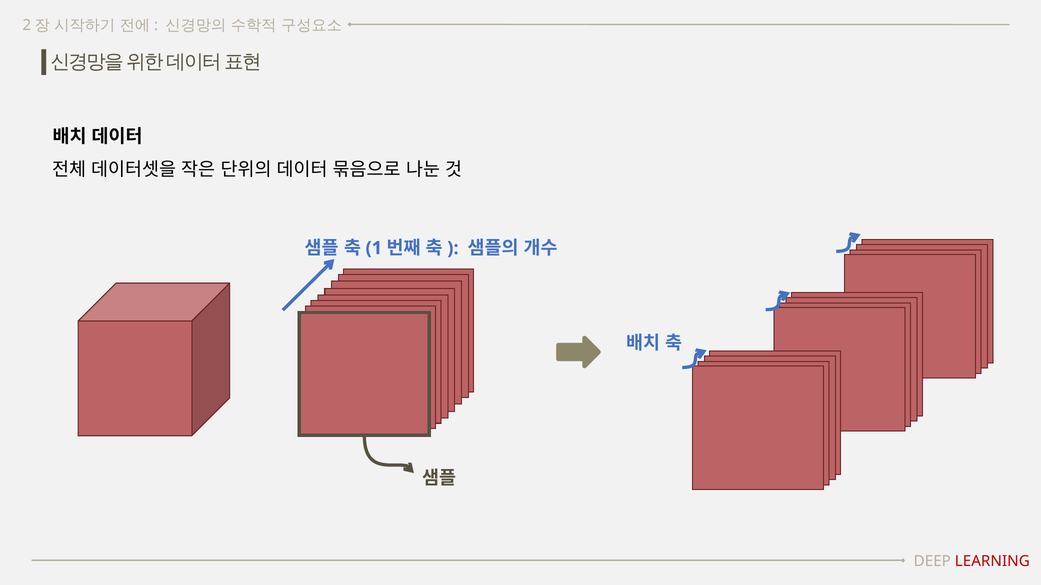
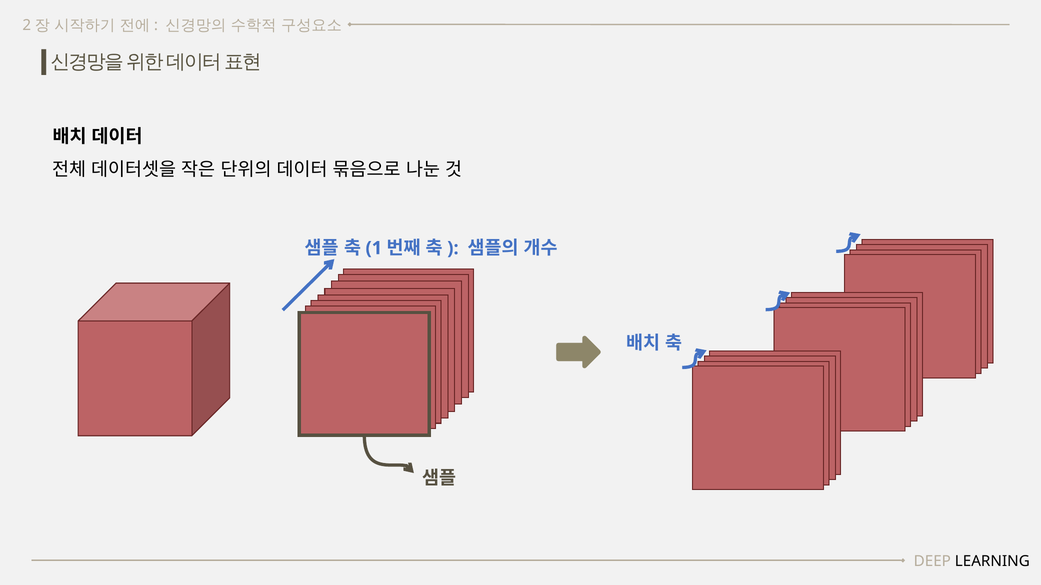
LEARNING colour: red -> black (992, 562)
